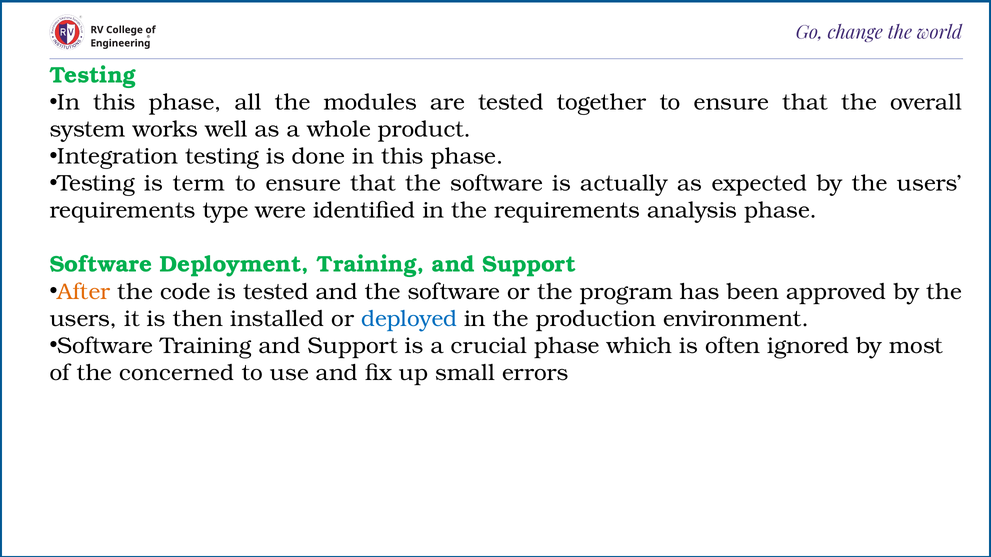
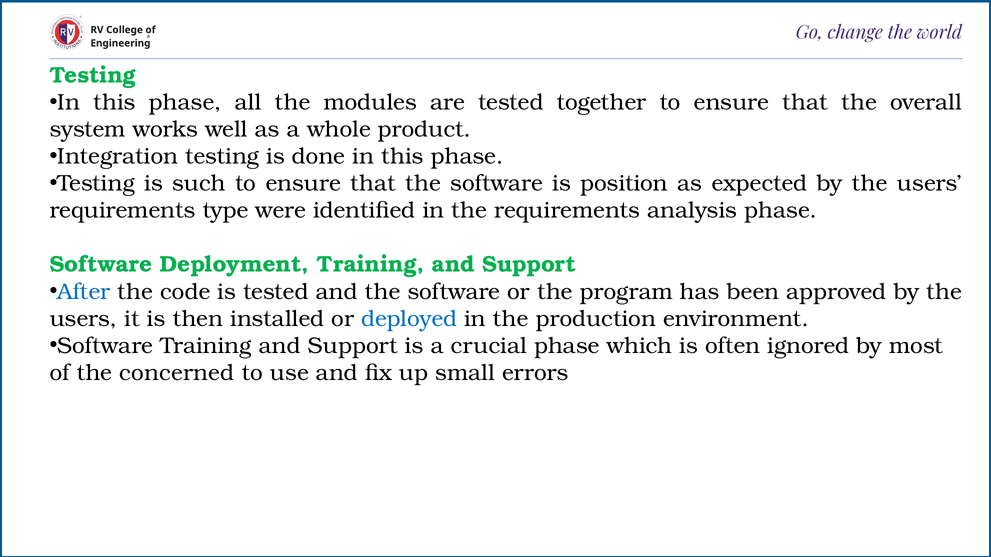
term: term -> such (199, 184)
actually: actually -> position (624, 184)
After colour: orange -> blue (84, 292)
